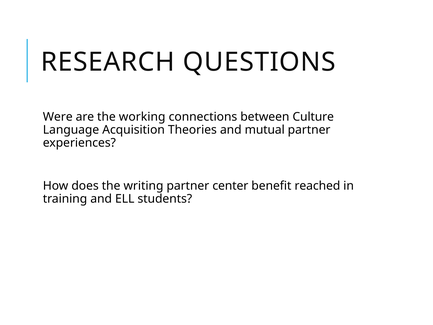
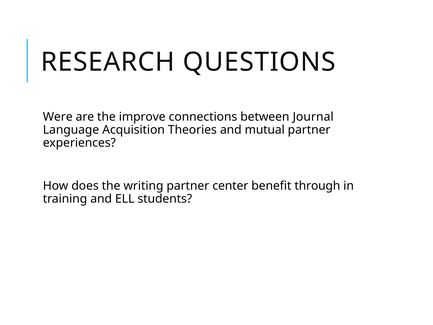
working: working -> improve (142, 117)
Culture: Culture -> Journal (313, 117)
reached: reached -> through (317, 186)
